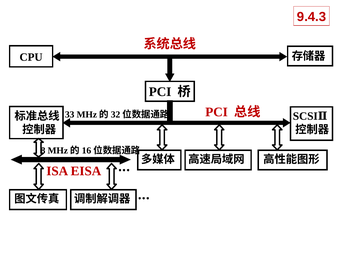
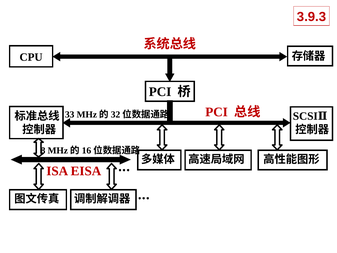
9.4.3: 9.4.3 -> 3.9.3 (312, 17)
